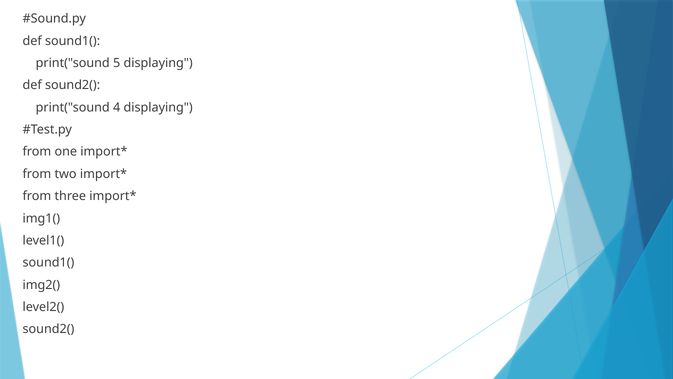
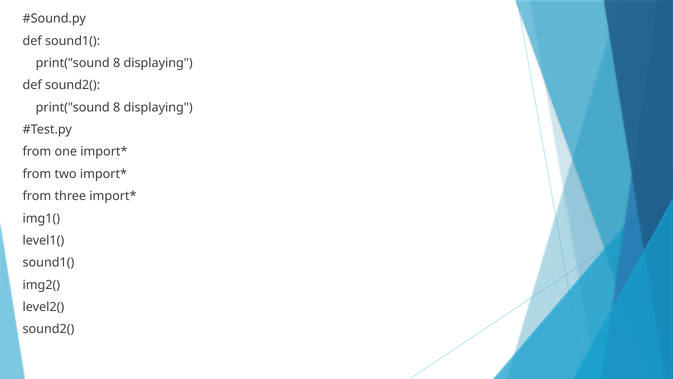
5: 5 -> 8 (117, 63)
4: 4 -> 8 (117, 107)
